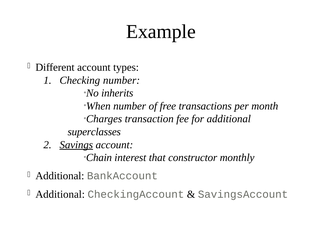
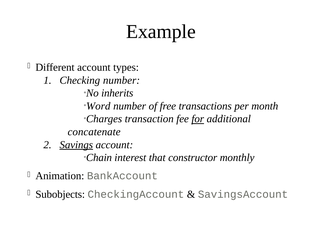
When: When -> Word (98, 106)
for underline: none -> present (198, 119)
superclasses: superclasses -> concatenate (94, 132)
Additional: Additional -> Animation (60, 176)
Additional: Additional -> Subobjects (60, 194)
